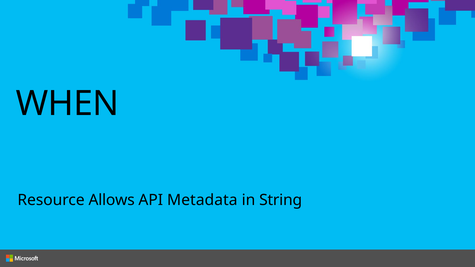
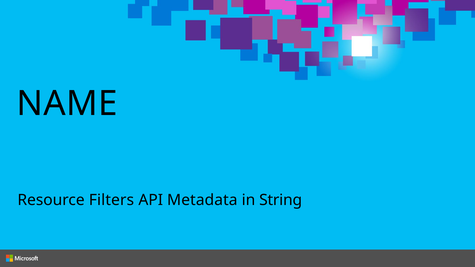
WHEN: WHEN -> NAME (67, 104)
Allows: Allows -> Filters (111, 200)
